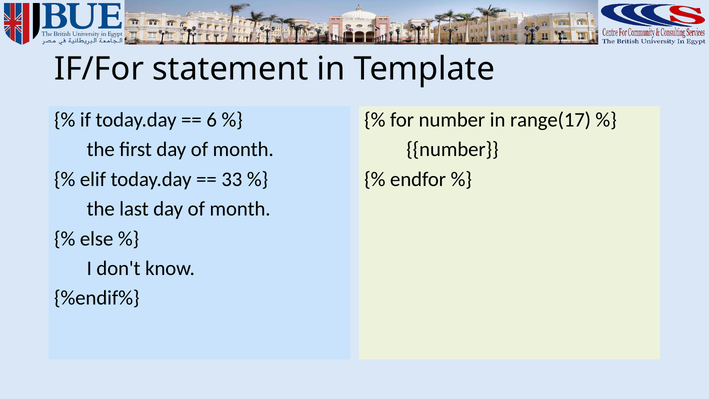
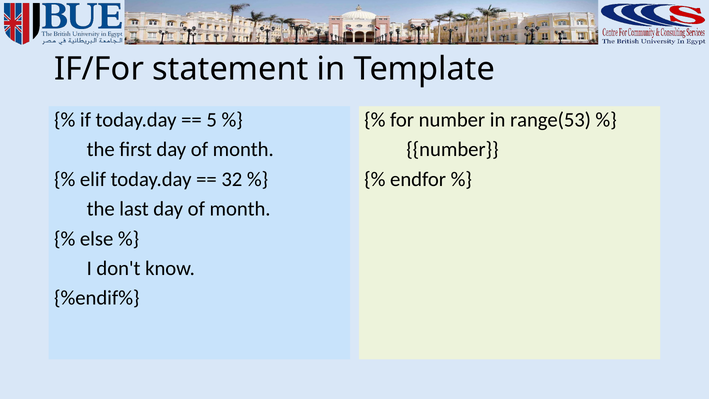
6: 6 -> 5 (212, 120)
range(17: range(17 -> range(53 (551, 120)
33: 33 -> 32 (232, 179)
